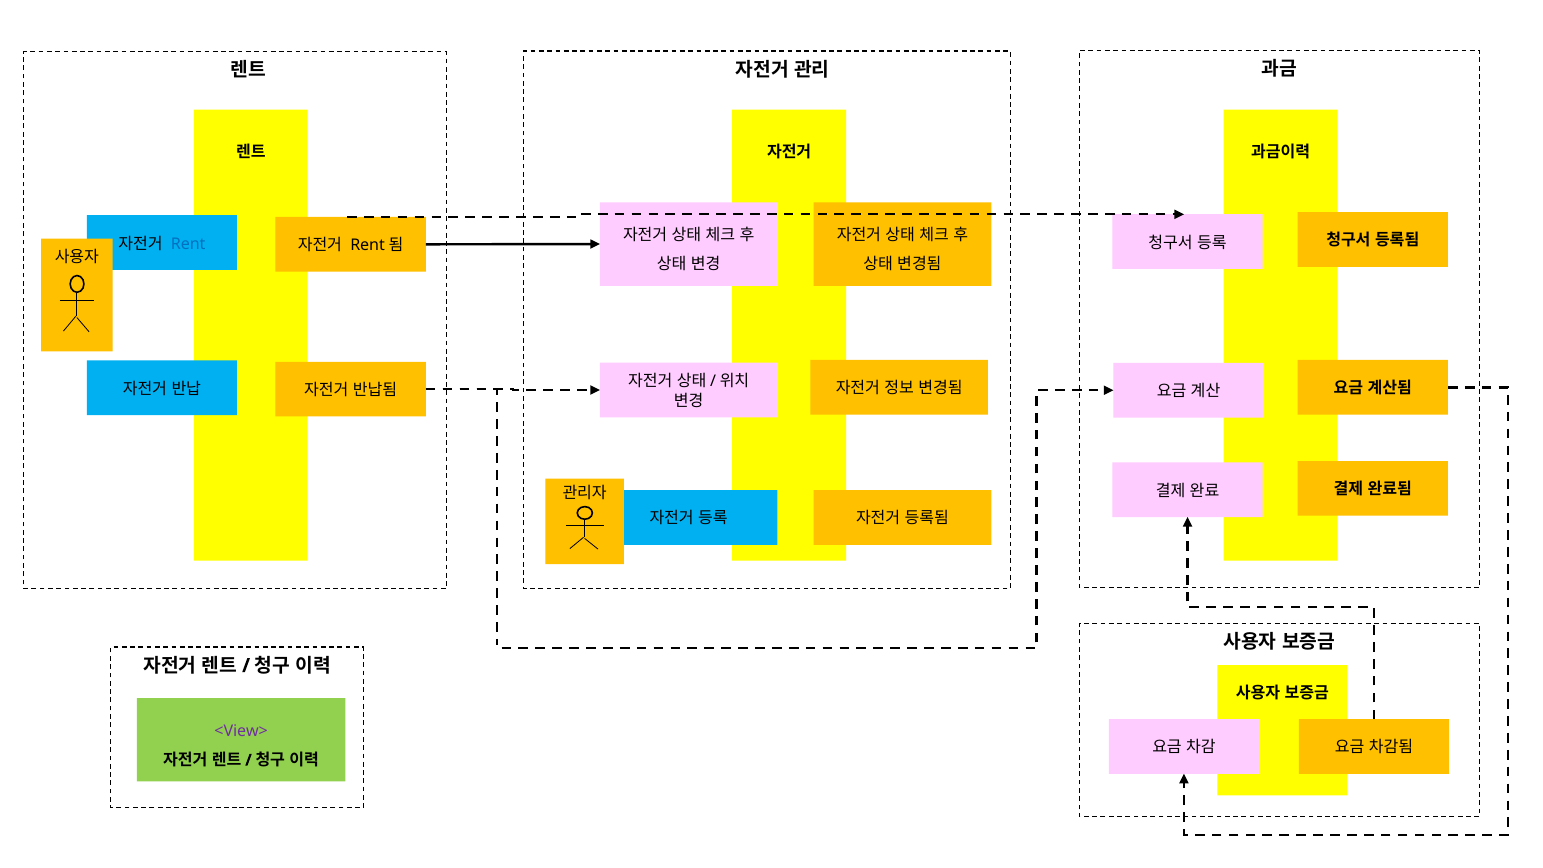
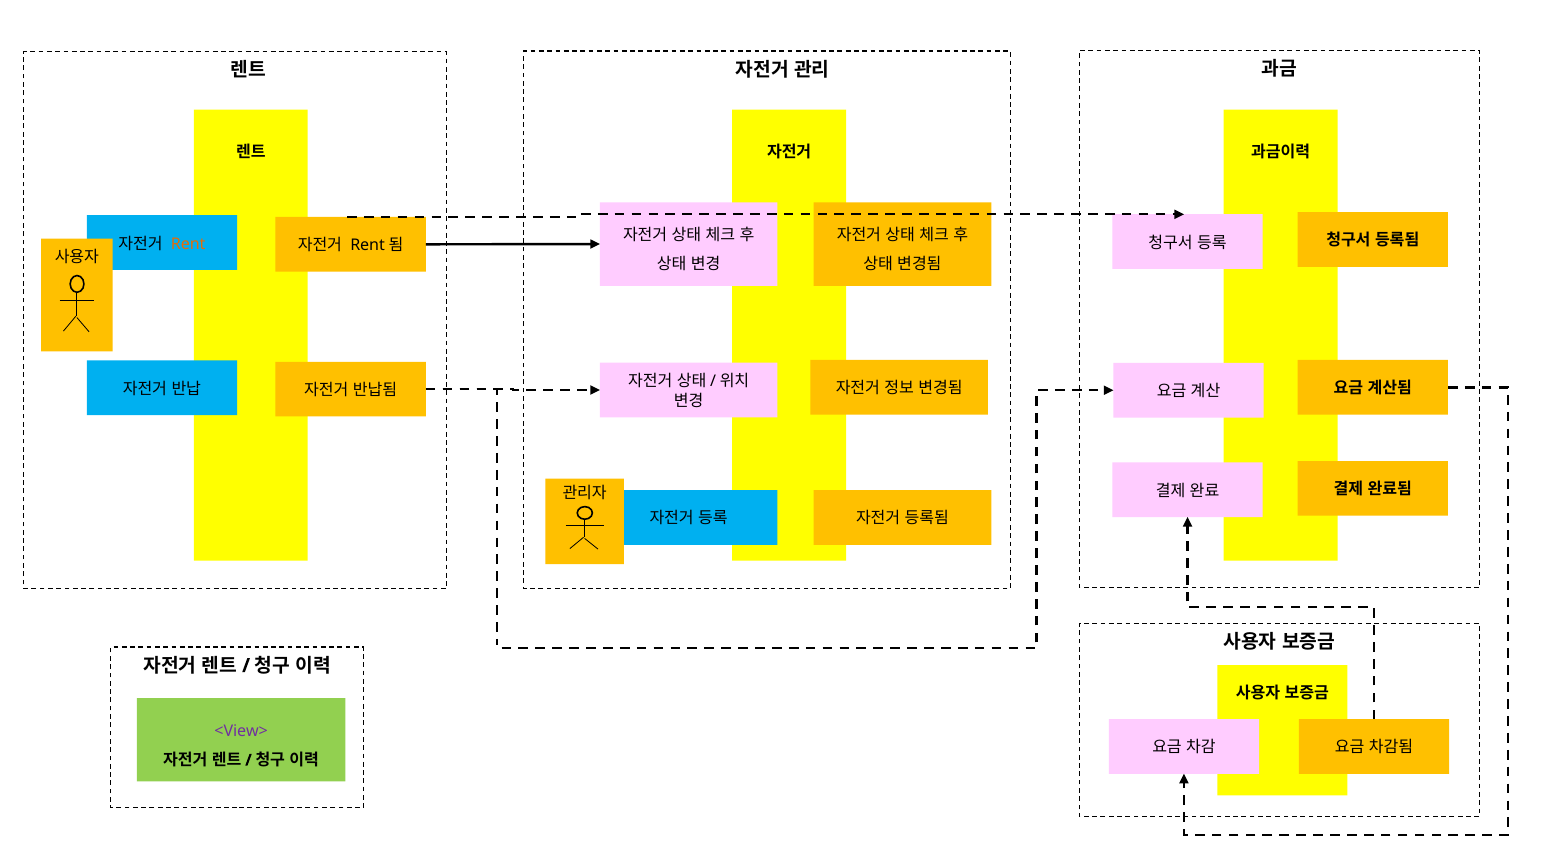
Rent colour: blue -> orange (188, 244)
